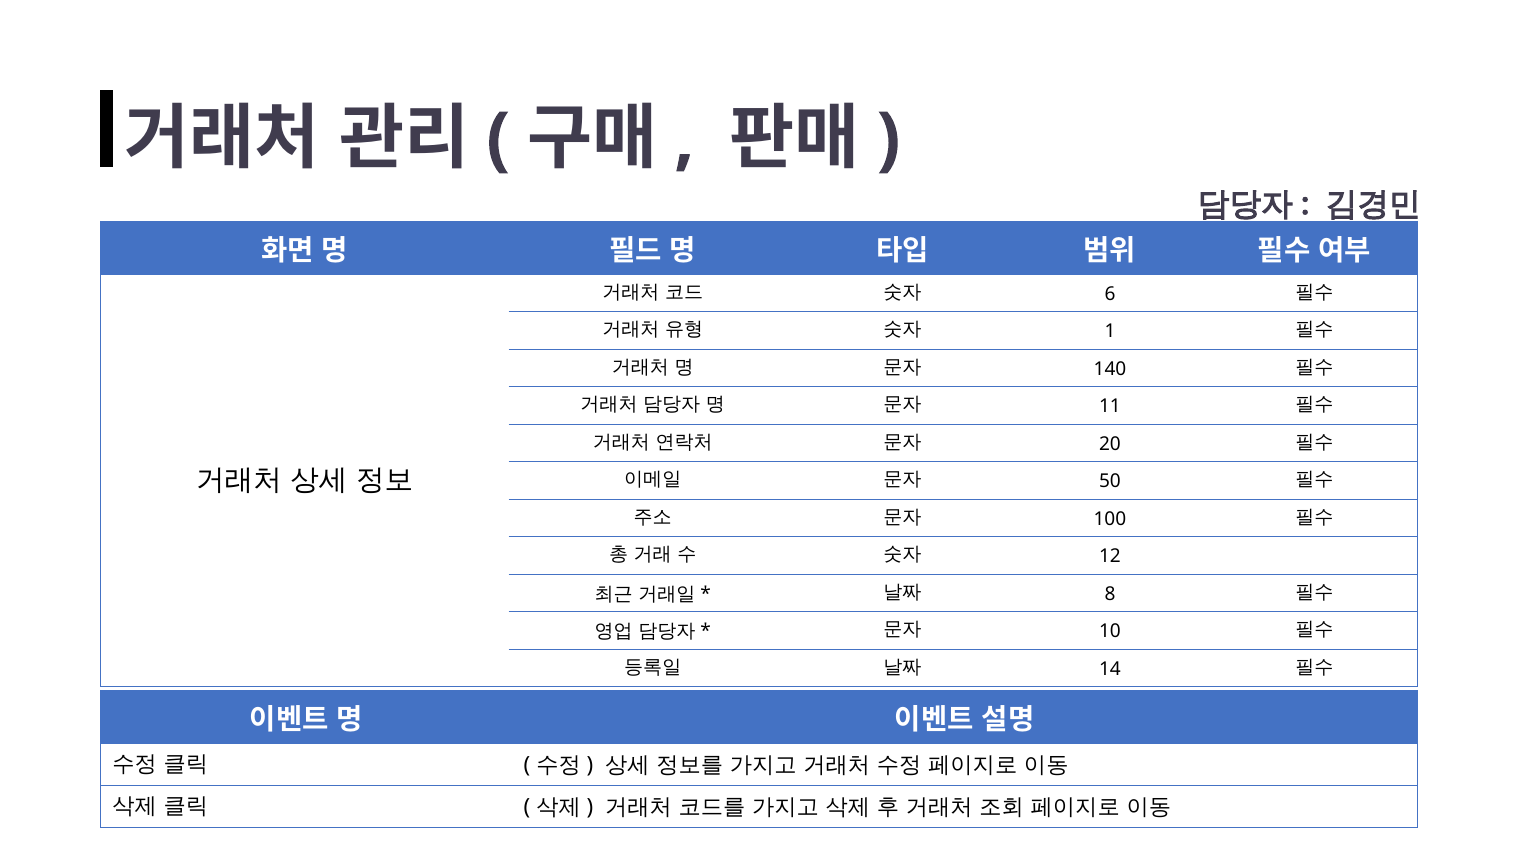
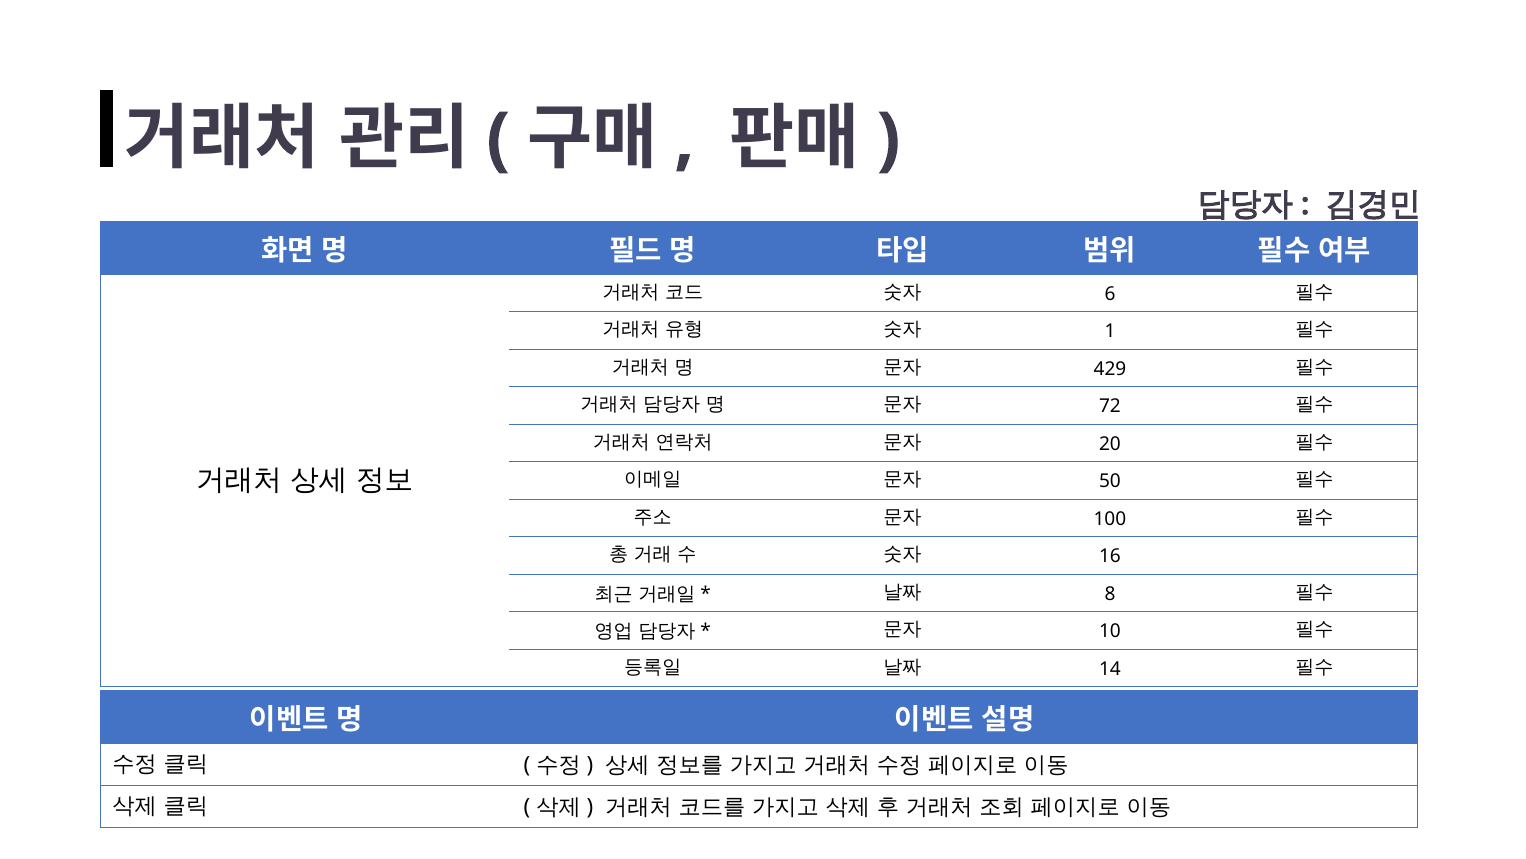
140: 140 -> 429 (1110, 369)
11: 11 -> 72 (1110, 406)
12: 12 -> 16 (1110, 556)
